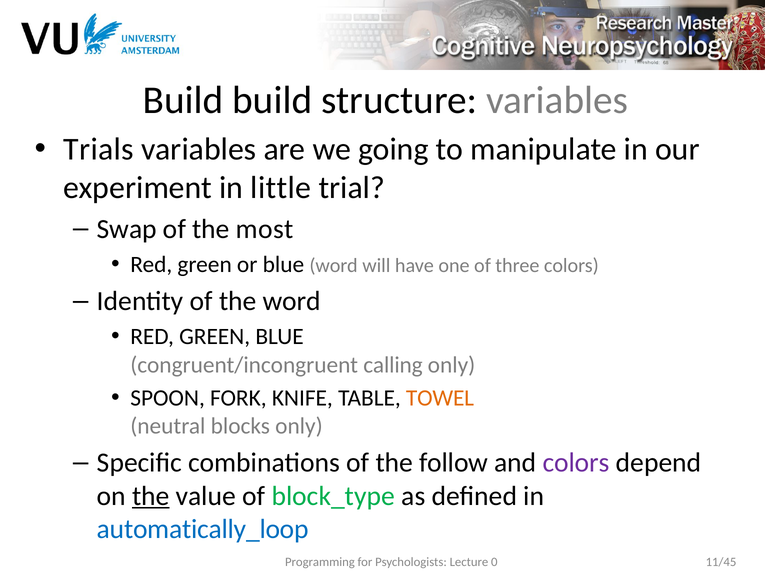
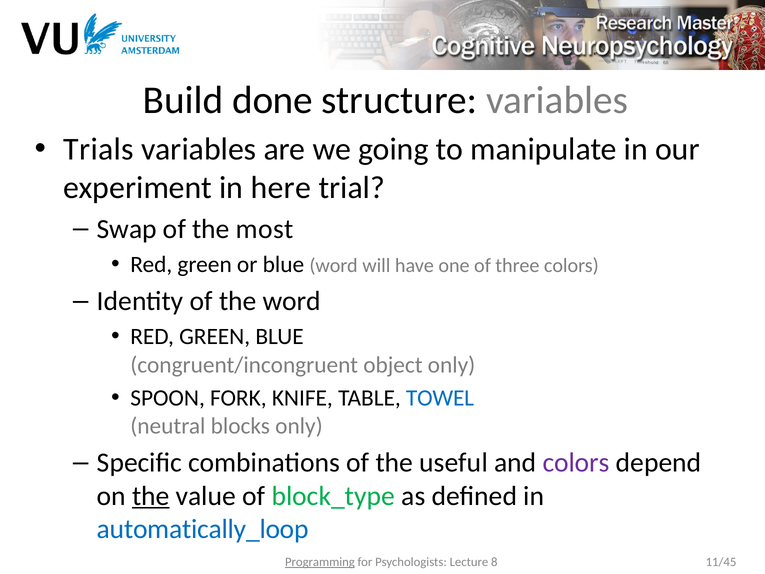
Build build: build -> done (272, 100)
little: little -> here (281, 188)
calling: calling -> object (393, 365)
TOWEL colour: orange -> blue (440, 398)
follow: follow -> useful (454, 463)
Programming underline: none -> present (320, 562)
0: 0 -> 8 (494, 562)
